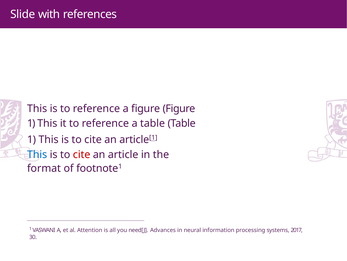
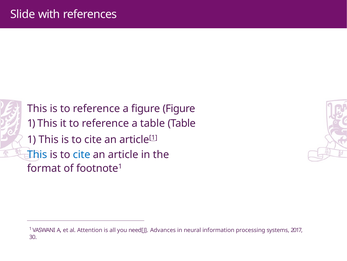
cite colour: red -> blue (82, 154)
